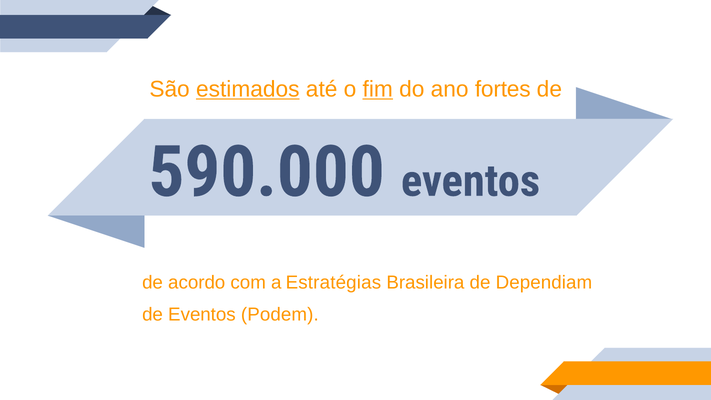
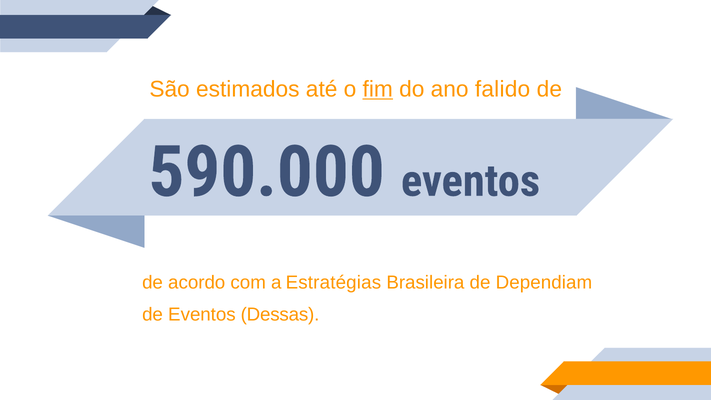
estimados underline: present -> none (248, 89)
fortes: fortes -> falido (503, 89)
Podem: Podem -> Dessas (280, 315)
